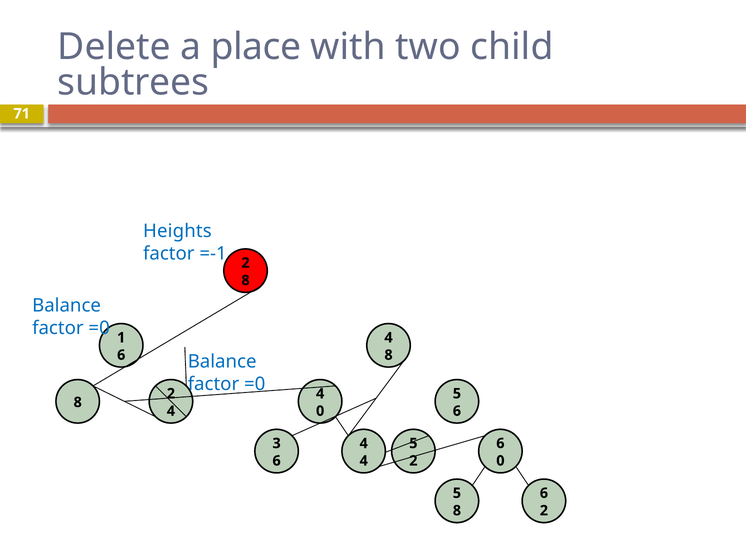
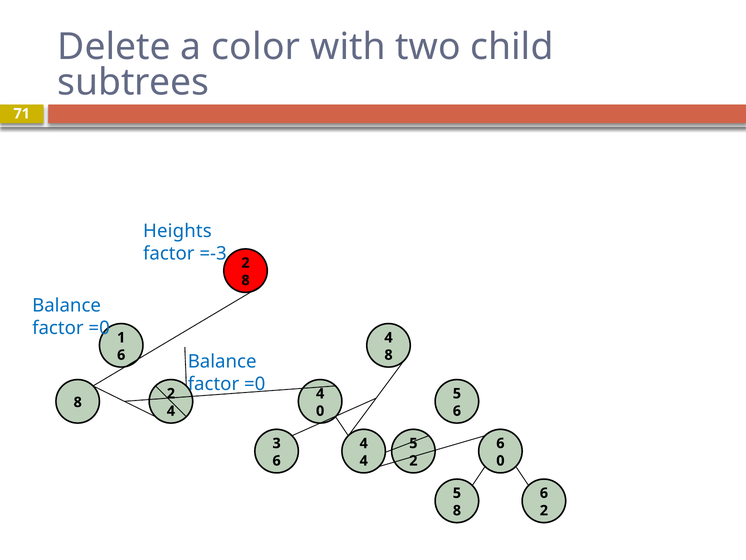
place: place -> color (256, 47)
=-1: =-1 -> =-3 (213, 253)
